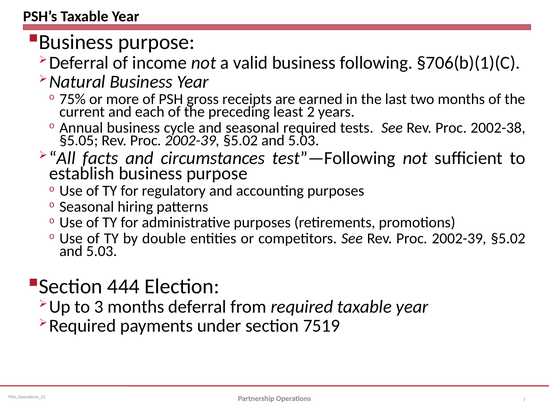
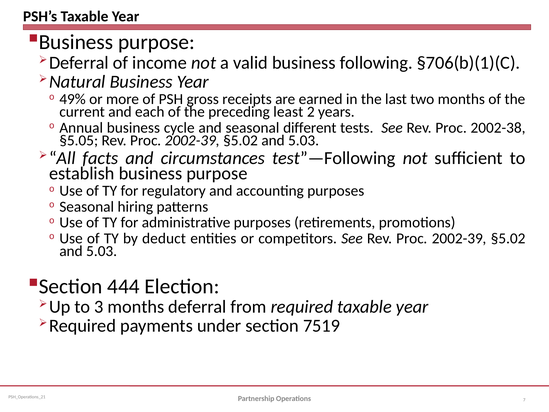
75%: 75% -> 49% (73, 99)
seasonal required: required -> different (310, 128)
double: double -> deduct (164, 238)
